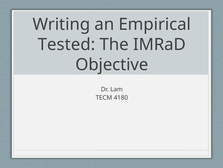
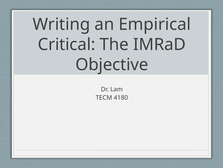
Tested: Tested -> Critical (67, 44)
